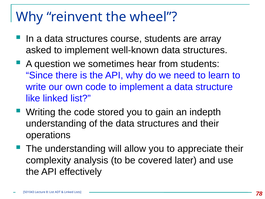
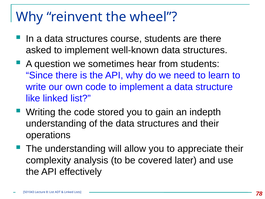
are array: array -> there (211, 39)
